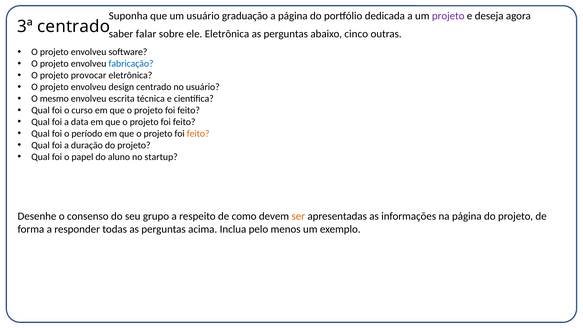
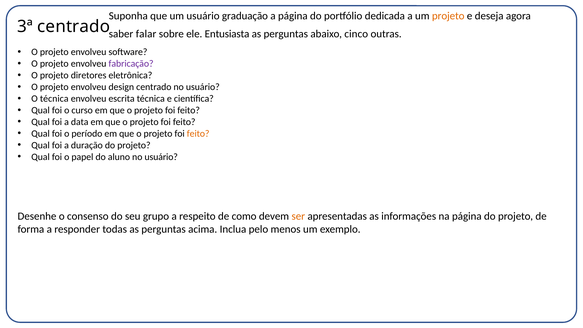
projeto colour: purple -> orange (448, 16)
ele Eletrônica: Eletrônica -> Entusiasta (227, 34)
fabricação colour: blue -> purple (131, 64)
provocar: provocar -> diretores (89, 75)
O mesmo: mesmo -> técnica (54, 99)
aluno no startup: startup -> usuário (161, 157)
